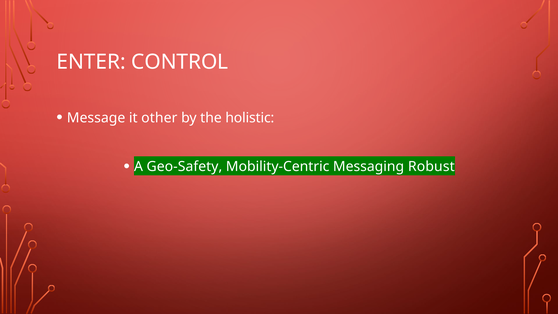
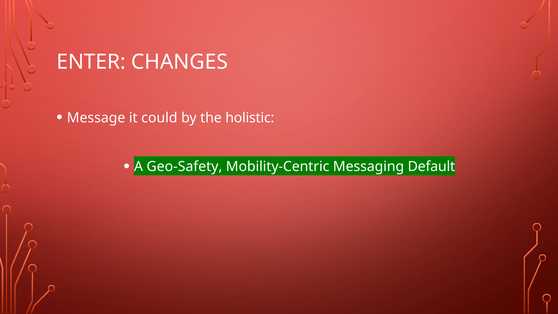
CONTROL: CONTROL -> CHANGES (180, 62)
other: other -> could (159, 118)
Robust: Robust -> Default (431, 167)
